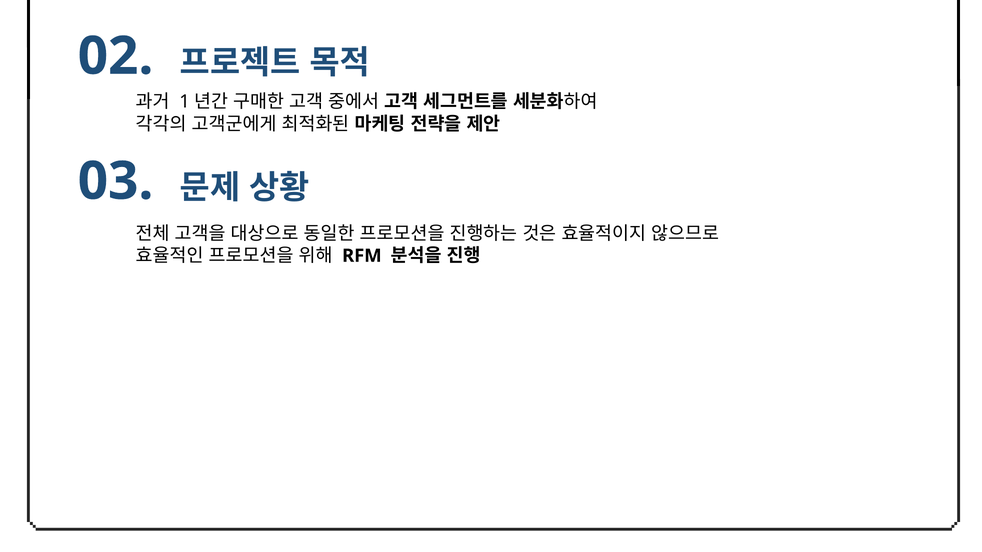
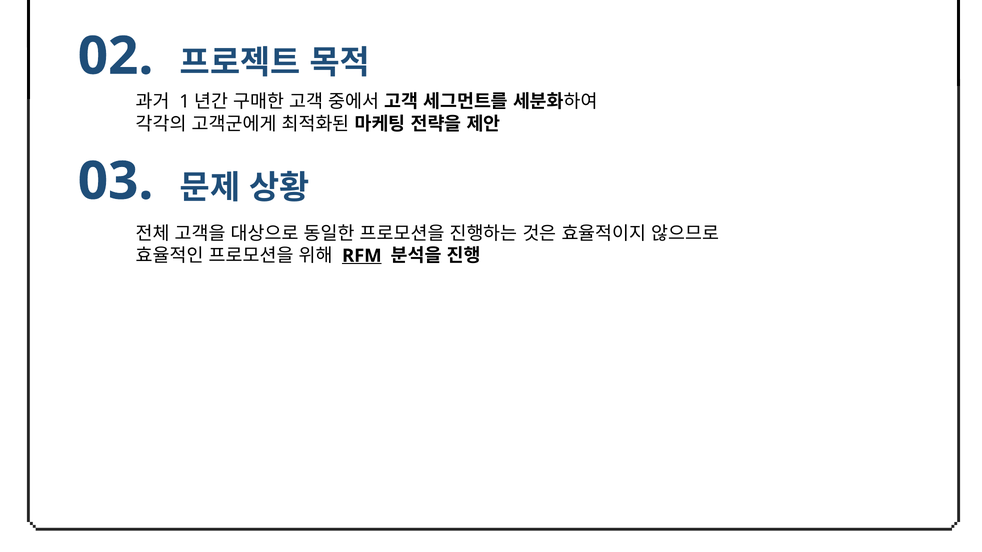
RFM underline: none -> present (362, 256)
